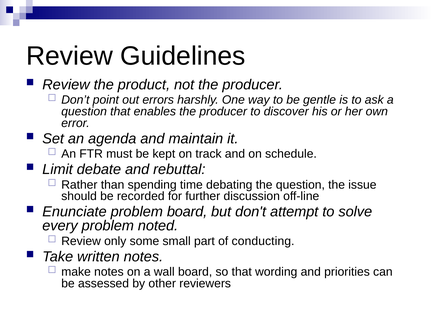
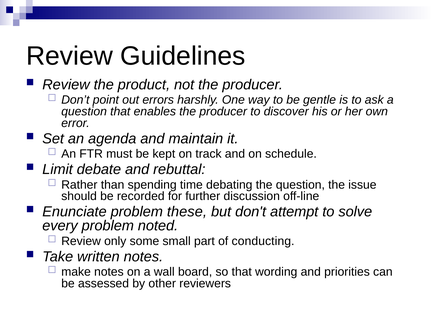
problem board: board -> these (187, 212)
